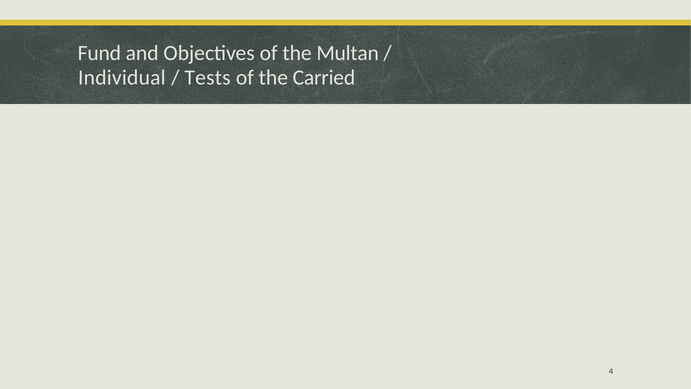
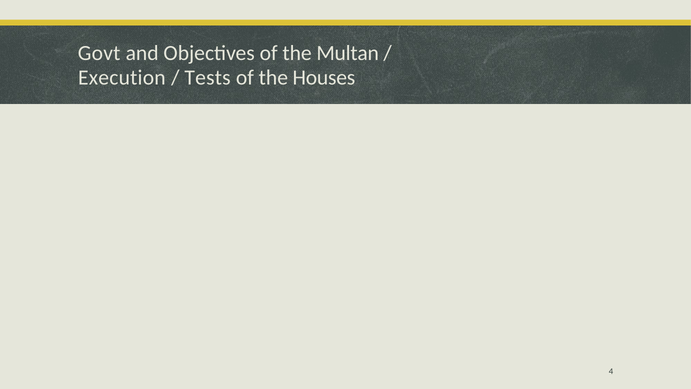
Fund: Fund -> Govt (99, 53)
Individual: Individual -> Execution (122, 78)
Carried: Carried -> Houses (324, 78)
